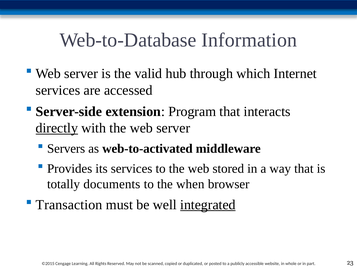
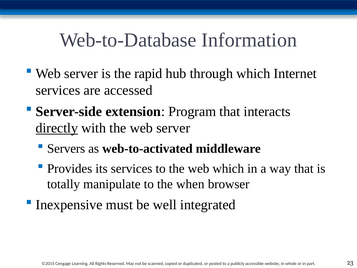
valid: valid -> rapid (148, 74)
web stored: stored -> which (228, 168)
documents: documents -> manipulate (112, 184)
Transaction: Transaction -> Inexpensive (69, 205)
integrated underline: present -> none (208, 205)
